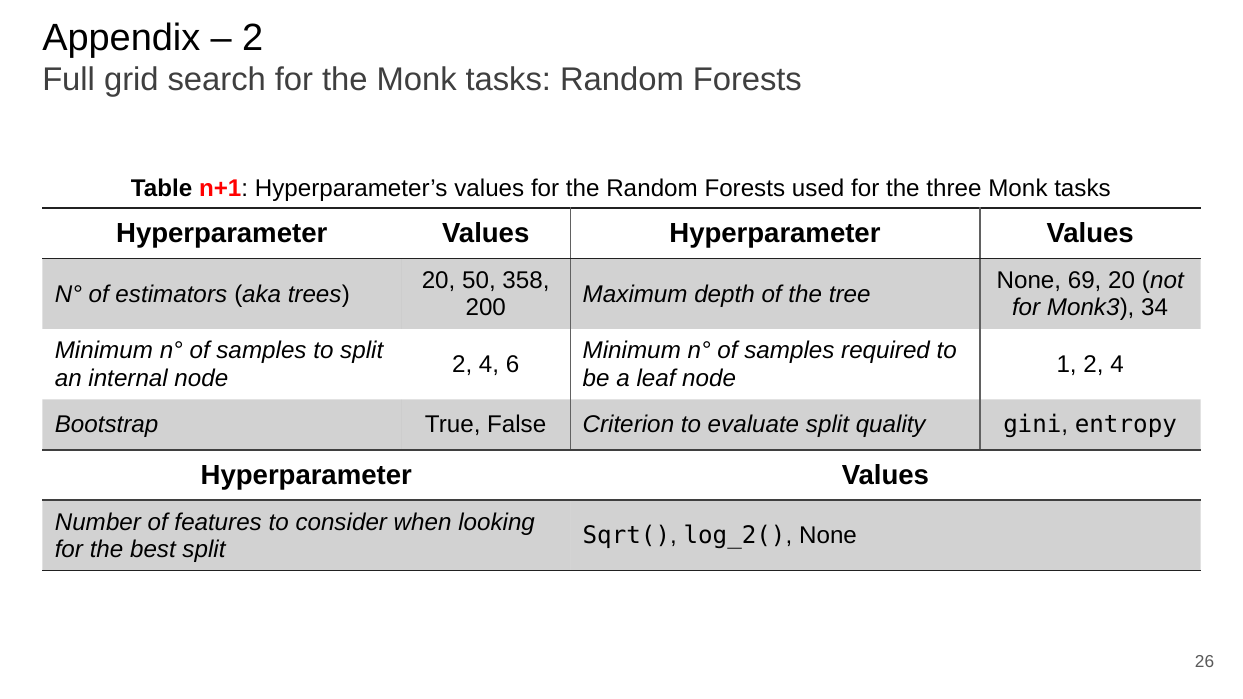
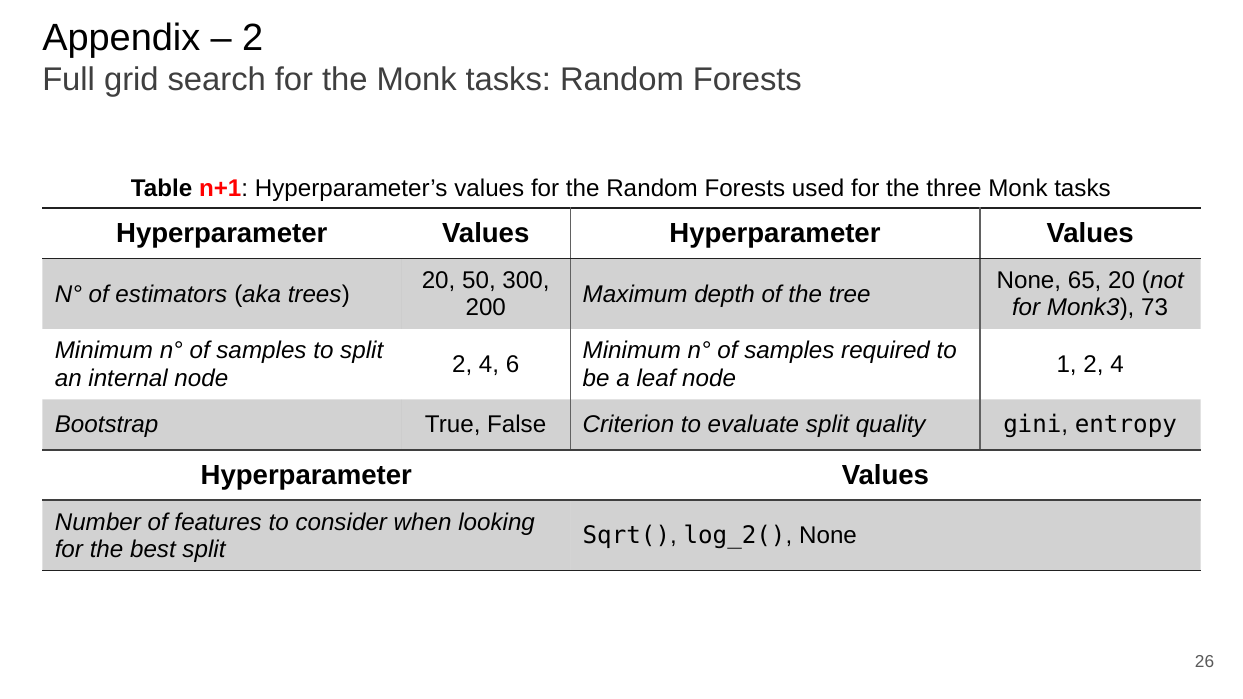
358: 358 -> 300 (526, 281)
69: 69 -> 65 (1085, 281)
34: 34 -> 73 (1155, 308)
